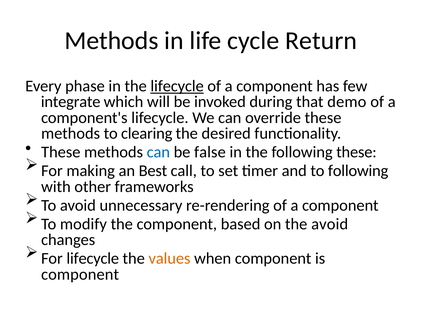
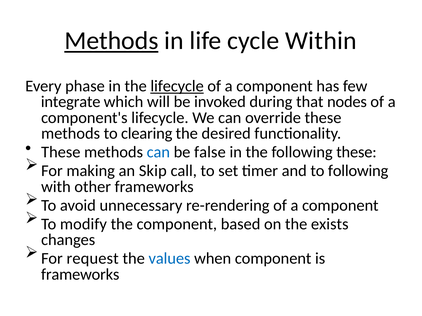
Methods underline: none -> present (111, 41)
Return: Return -> Within (321, 41)
demo: demo -> nodes (347, 102)
Best: Best -> Skip (153, 171)
the avoid: avoid -> exists (330, 224)
For lifecycle: lifecycle -> request (93, 259)
values colour: orange -> blue (169, 259)
component: component -> frameworks (80, 275)
